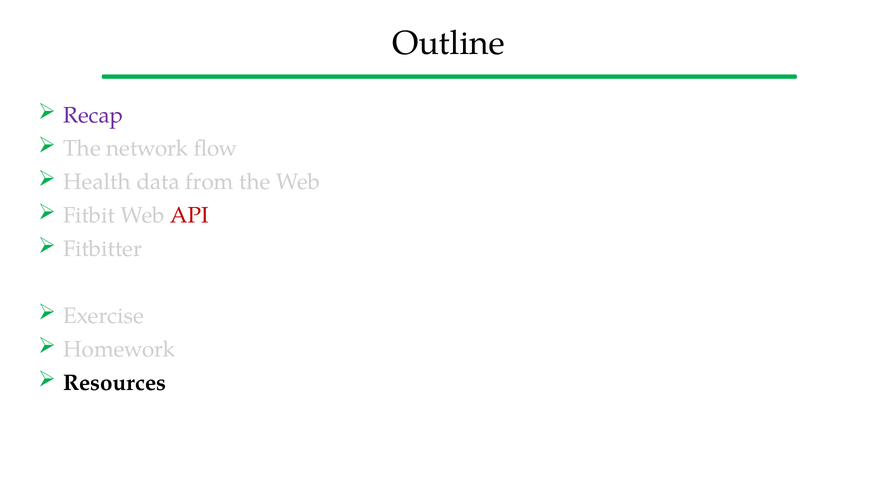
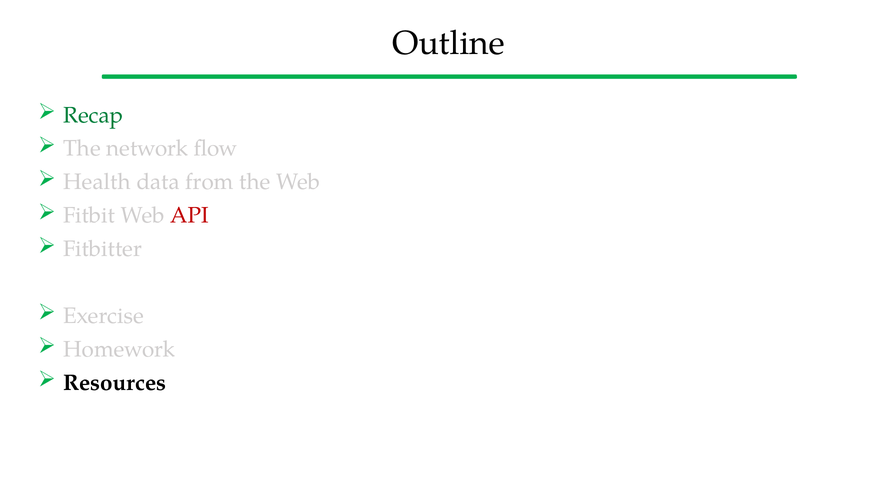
Recap colour: purple -> green (93, 115)
